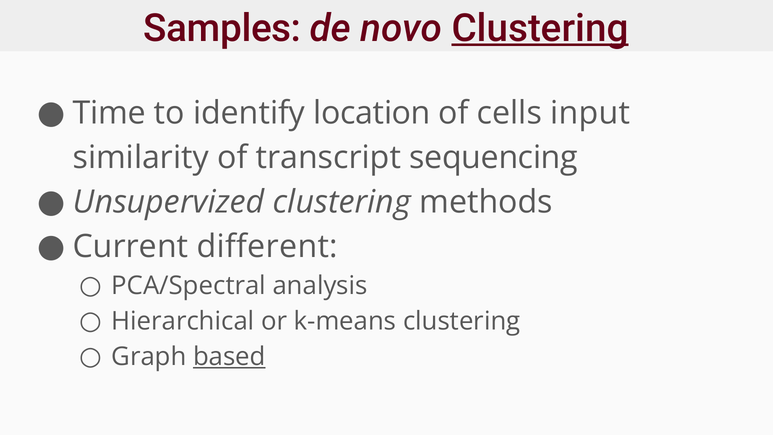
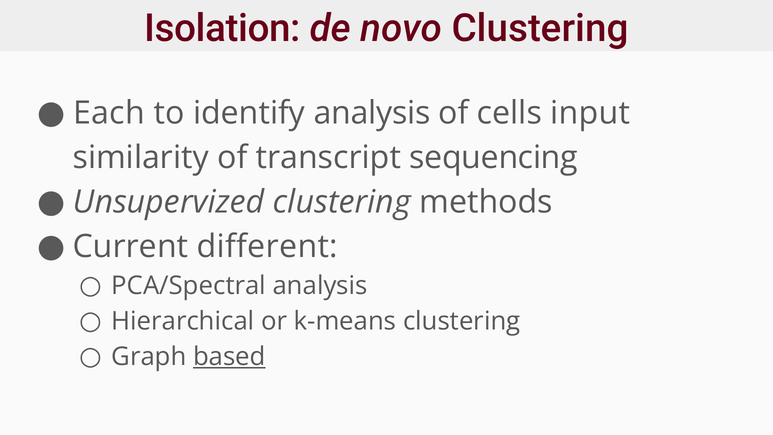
Samples: Samples -> Isolation (222, 28)
Clustering underline: present -> none (540, 28)
Time: Time -> Each (109, 113)
identify location: location -> analysis (372, 113)
